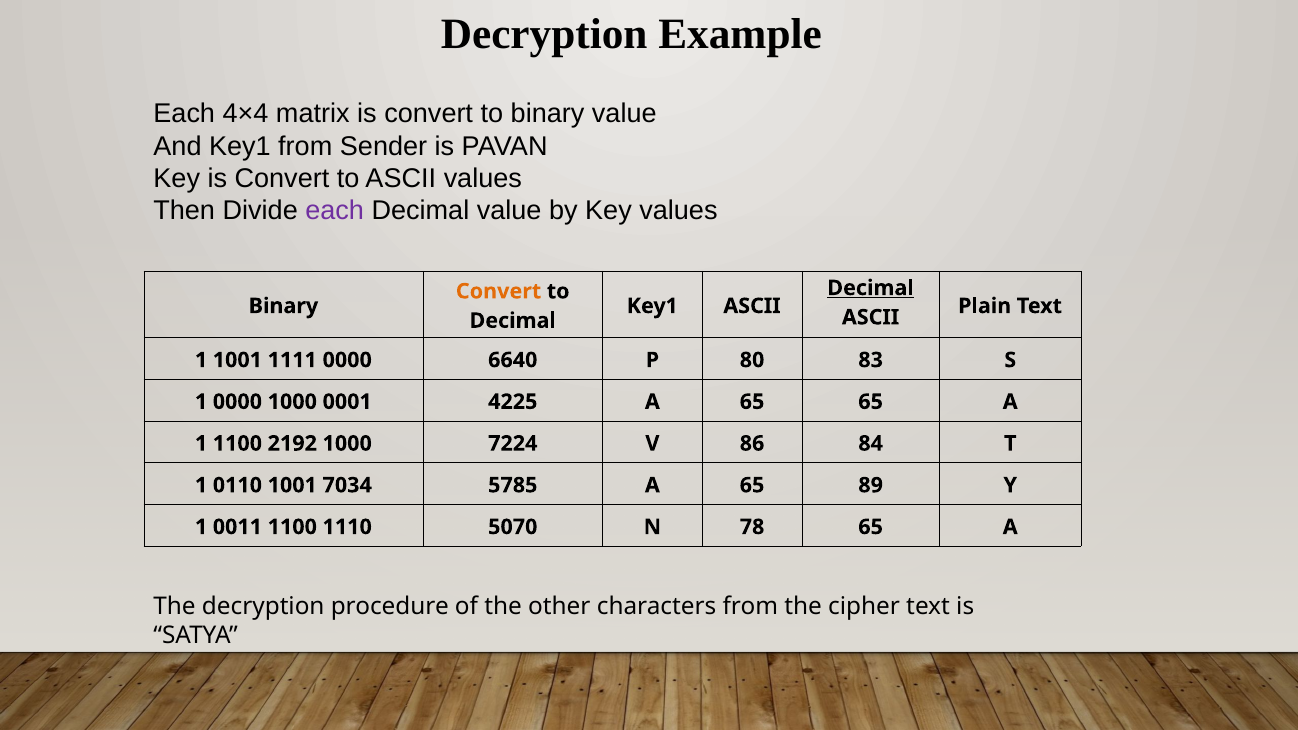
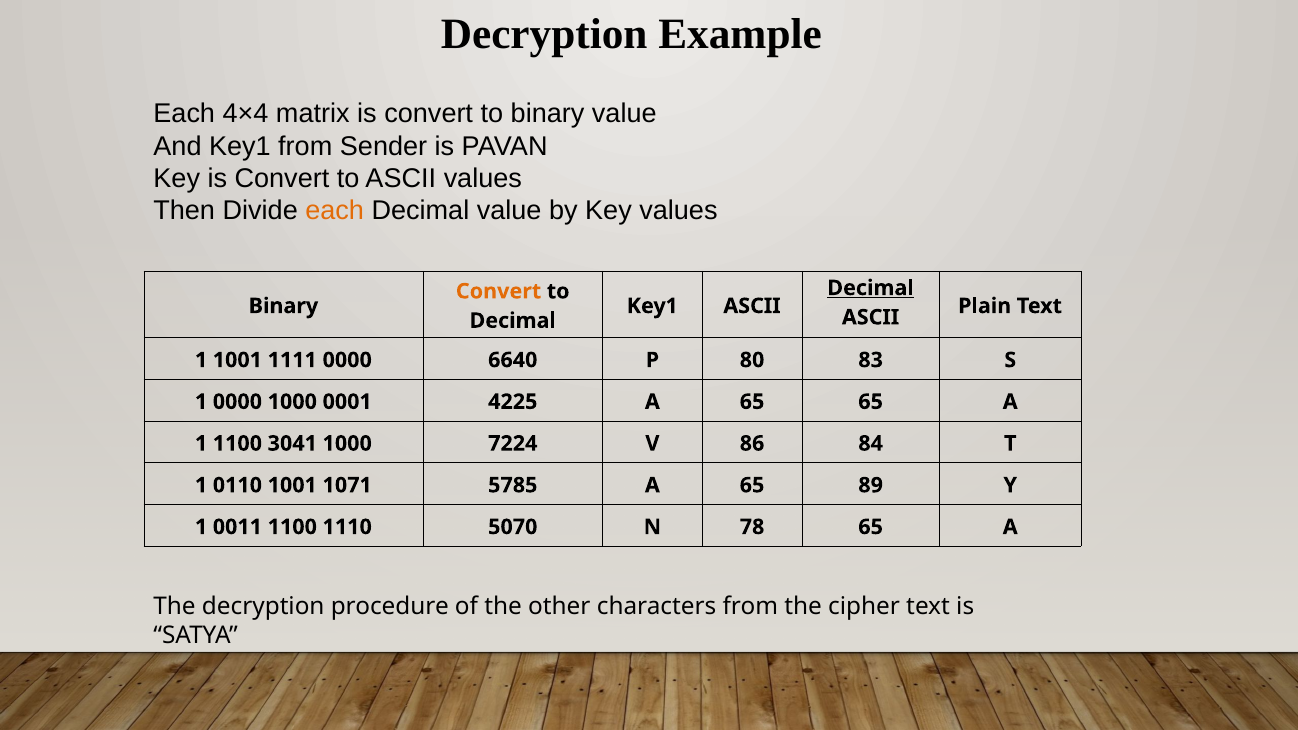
each colour: purple -> orange (335, 211)
2192: 2192 -> 3041 (292, 444)
7034: 7034 -> 1071 (347, 485)
